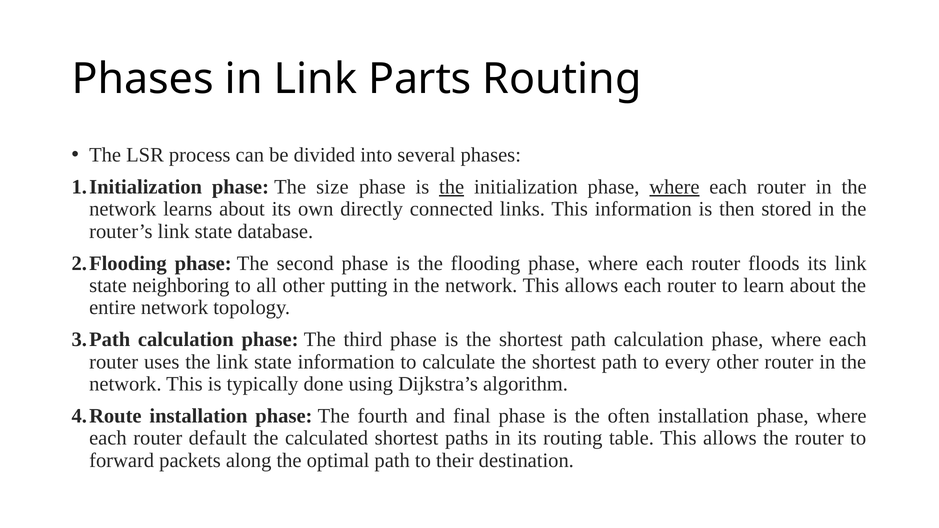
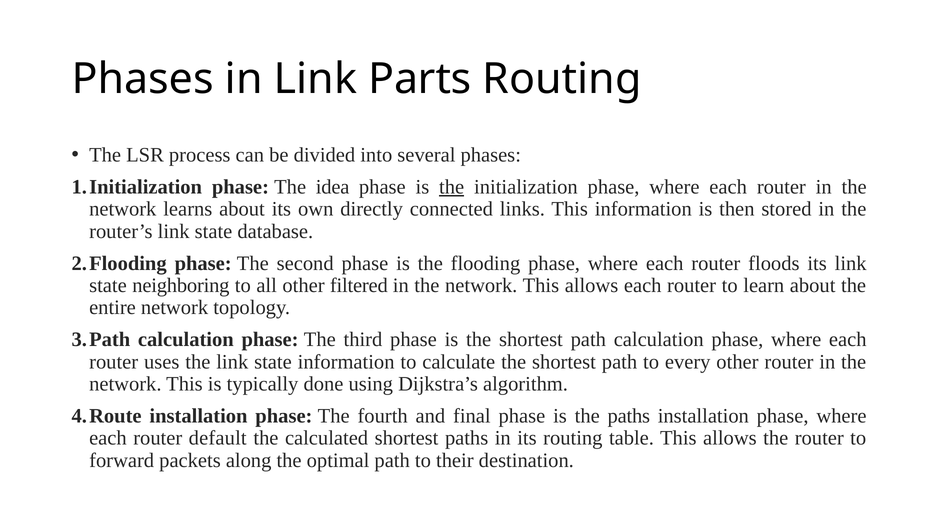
size: size -> idea (333, 187)
where underline: present -> none (674, 187)
putting: putting -> filtered (359, 286)
the often: often -> paths (629, 416)
